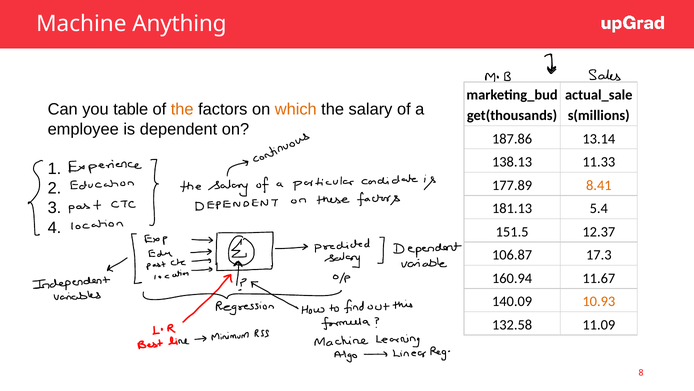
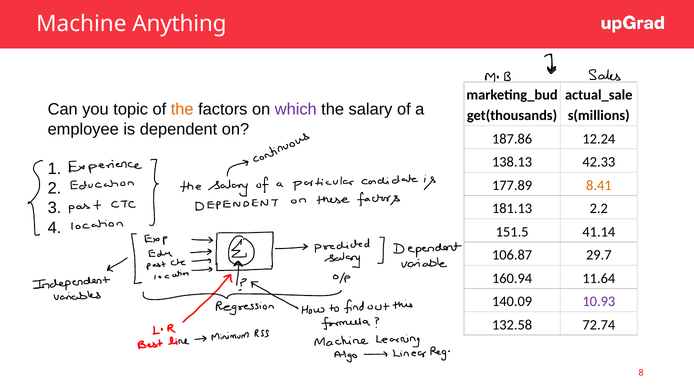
table: table -> topic (131, 109)
which colour: orange -> purple (296, 109)
13.14: 13.14 -> 12.24 (599, 139)
11.33: 11.33 -> 42.33 (599, 162)
5.4: 5.4 -> 2.2 (599, 208)
12.37: 12.37 -> 41.14 (599, 231)
17.3: 17.3 -> 29.7 (599, 255)
11.67: 11.67 -> 11.64 (599, 278)
10.93 colour: orange -> purple (599, 301)
11.09: 11.09 -> 72.74 (599, 324)
